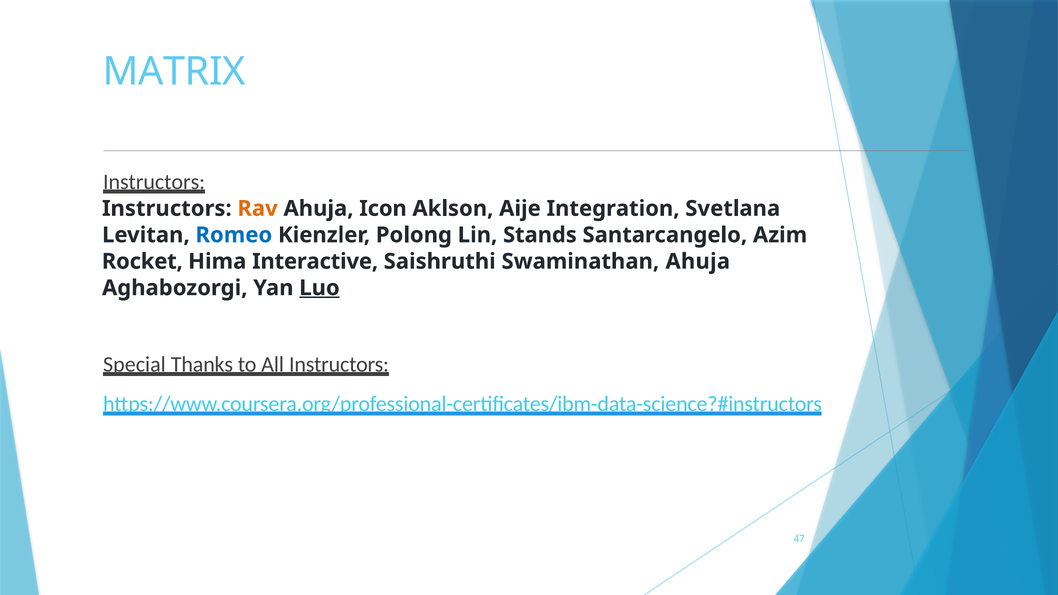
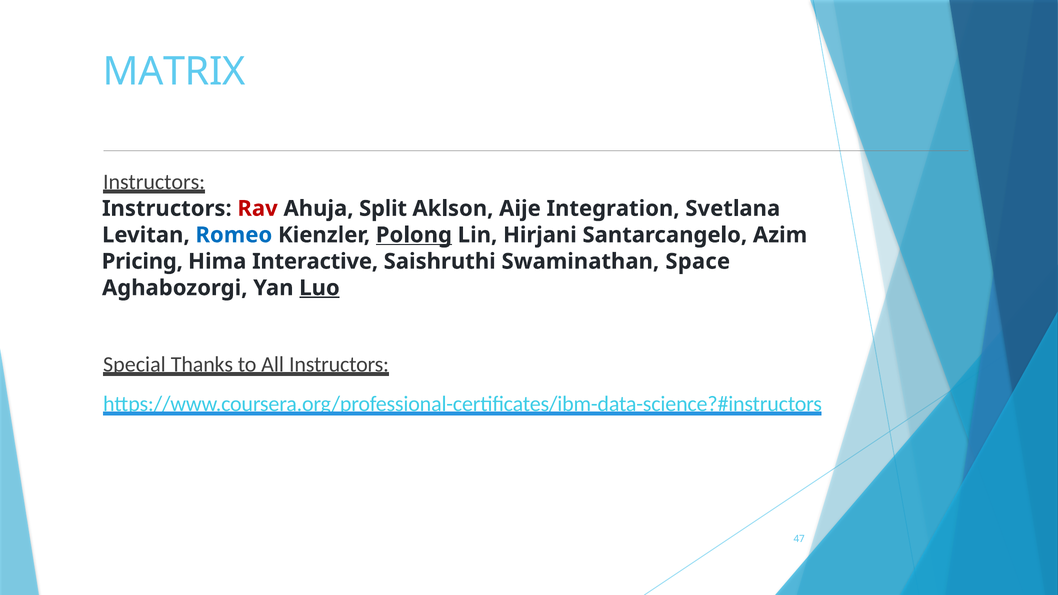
Rav colour: orange -> red (258, 209)
Icon: Icon -> Split (383, 209)
Polong underline: none -> present (414, 235)
Stands: Stands -> Hirjani (540, 235)
Rocket: Rocket -> Pricing (142, 262)
Swaminathan Ahuja: Ahuja -> Space (698, 262)
